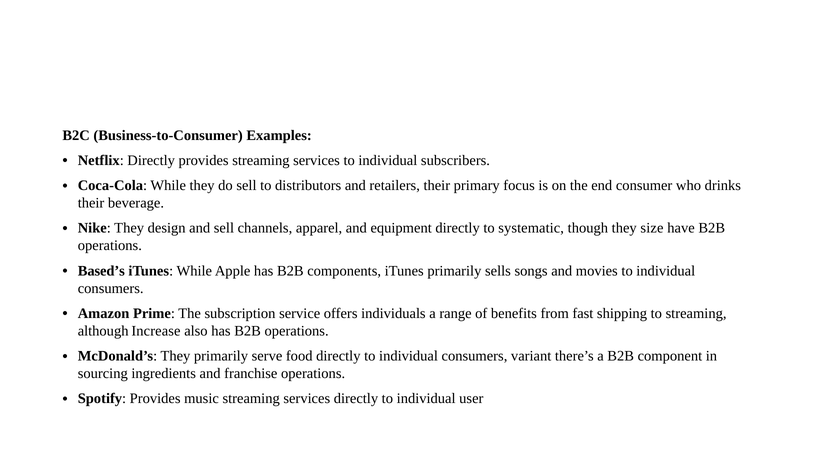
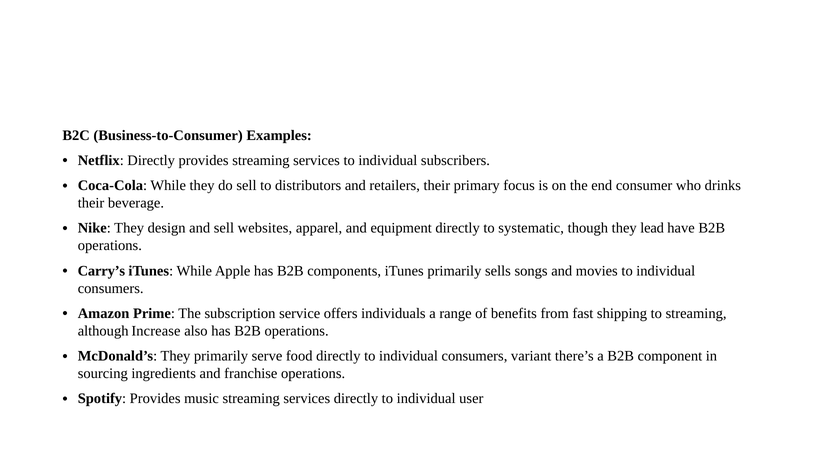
channels: channels -> websites (265, 228)
size: size -> lead (652, 228)
Based’s: Based’s -> Carry’s (101, 271)
